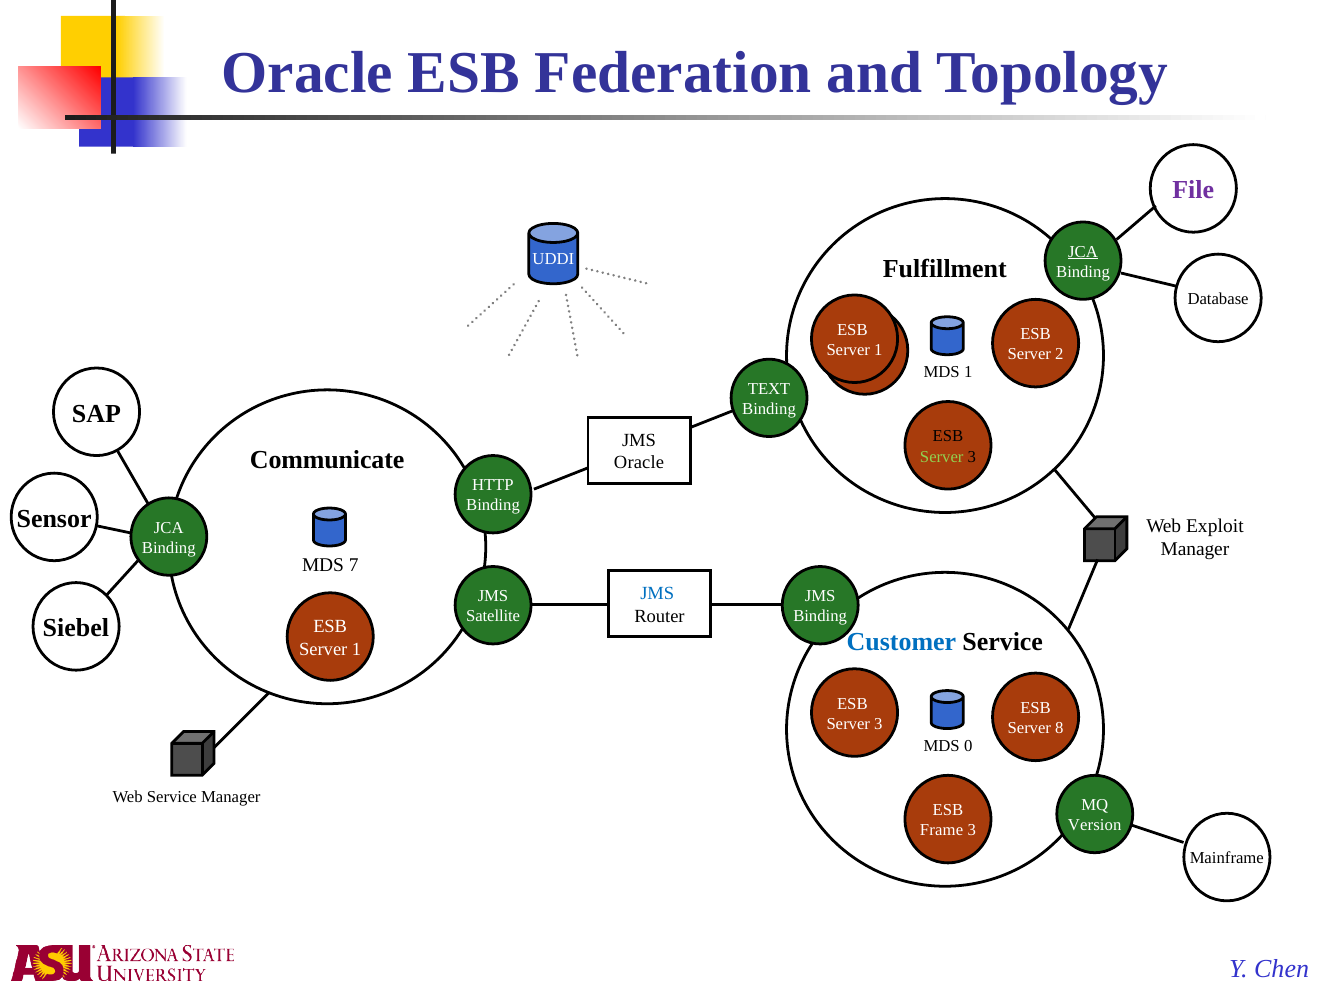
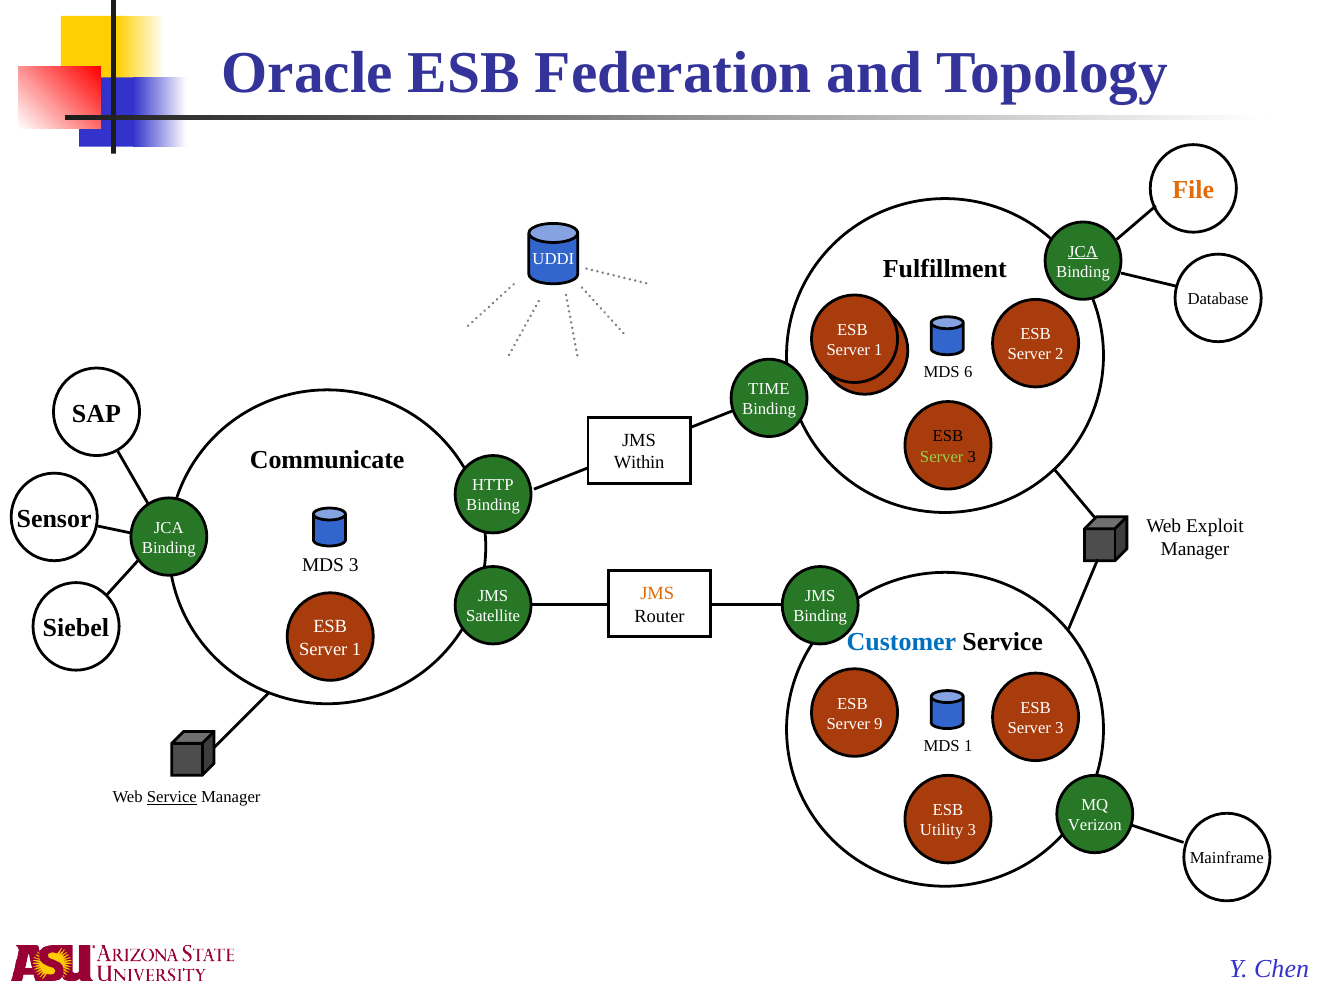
File colour: purple -> orange (1193, 190)
MDS 1: 1 -> 6 (968, 372)
TEXT: TEXT -> TIME (769, 389)
Oracle: Oracle -> Within (639, 463)
MDS 7: 7 -> 3 (354, 565)
JMS colour: blue -> orange (657, 594)
3: 3 -> 9 (878, 724)
8: 8 -> 3 (1059, 728)
MDS 0: 0 -> 1 (968, 746)
Service underline: none -> present (172, 798)
Version: Version -> Verizon (1095, 825)
Frame: Frame -> Utility (942, 830)
